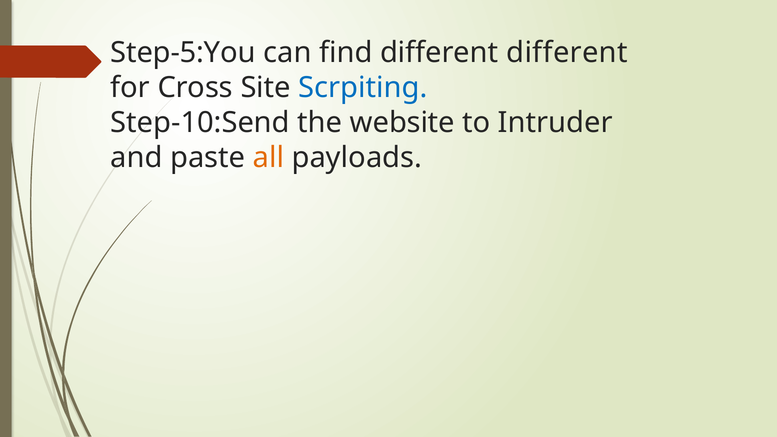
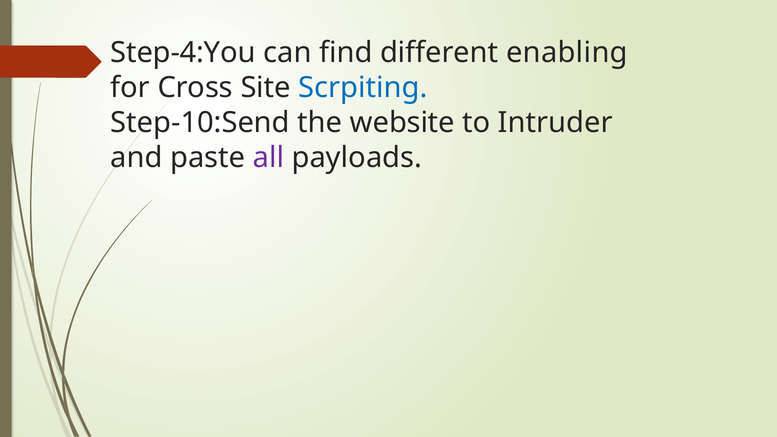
Step-5:You: Step-5:You -> Step-4:You (183, 53)
different different: different -> enabling (567, 53)
all colour: orange -> purple (269, 158)
